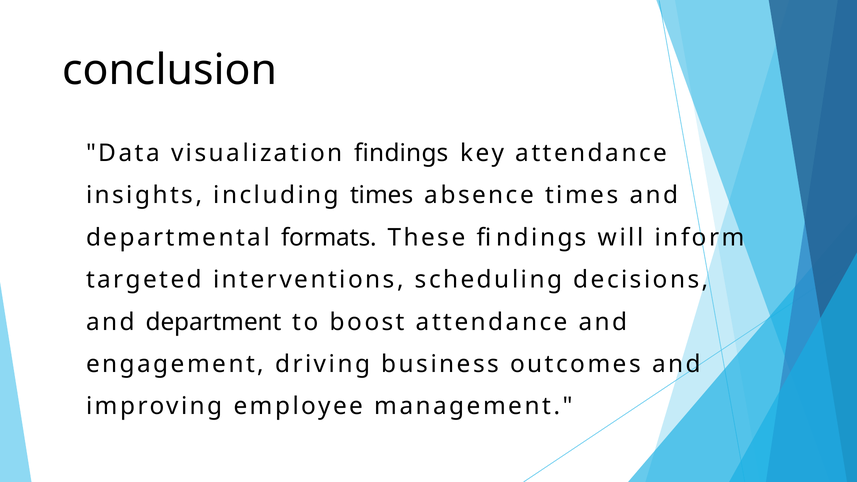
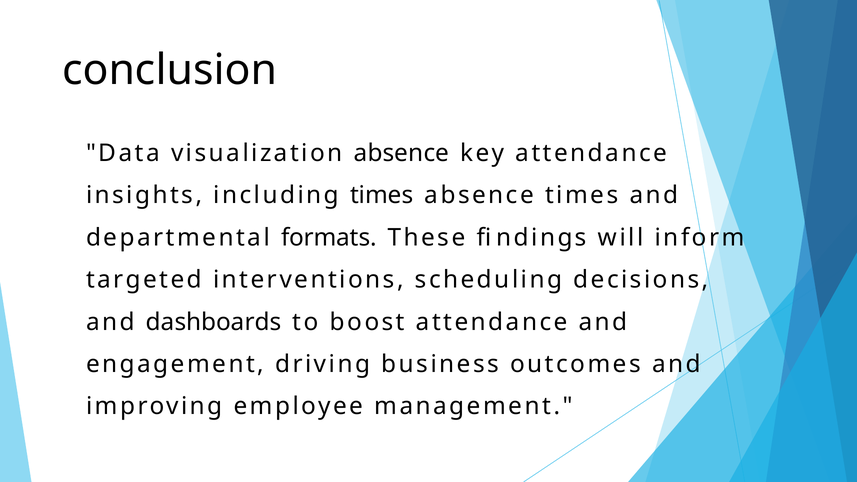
visualization findings: findings -> absence (401, 153)
department: department -> dashboards (214, 322)
